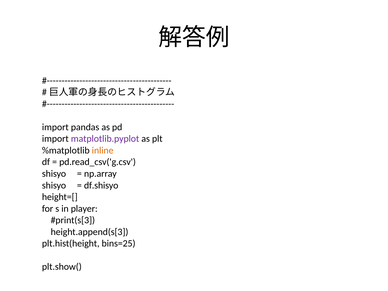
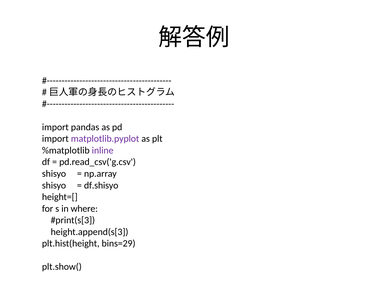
inline colour: orange -> purple (103, 150)
player: player -> where (84, 209)
bins=25: bins=25 -> bins=29 (119, 244)
